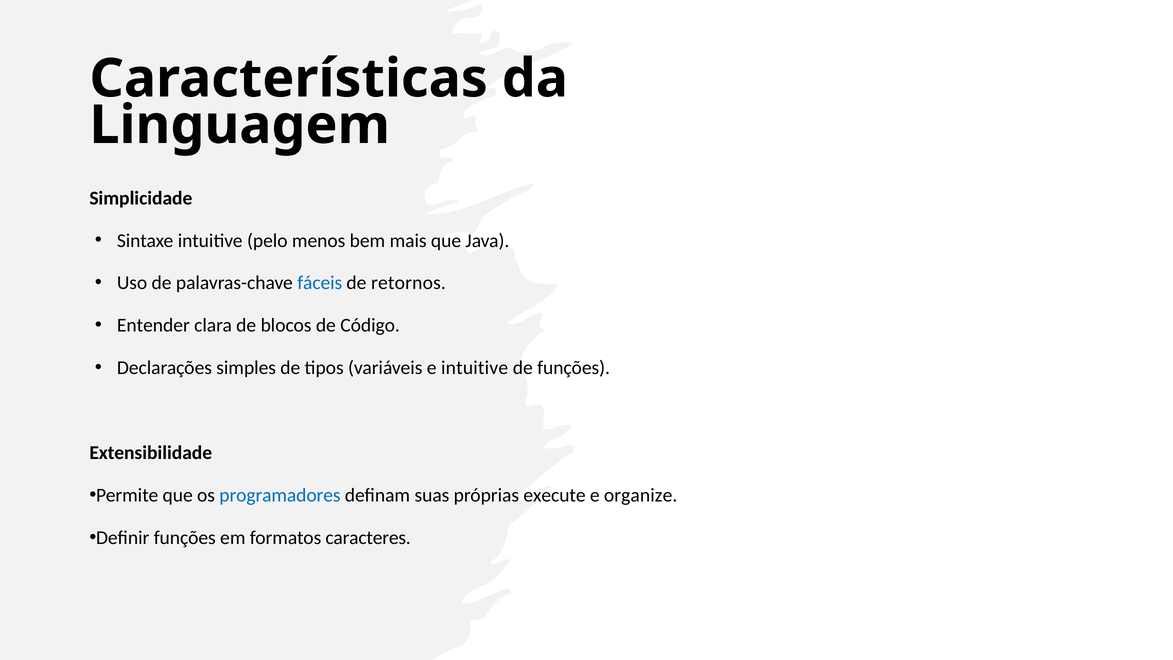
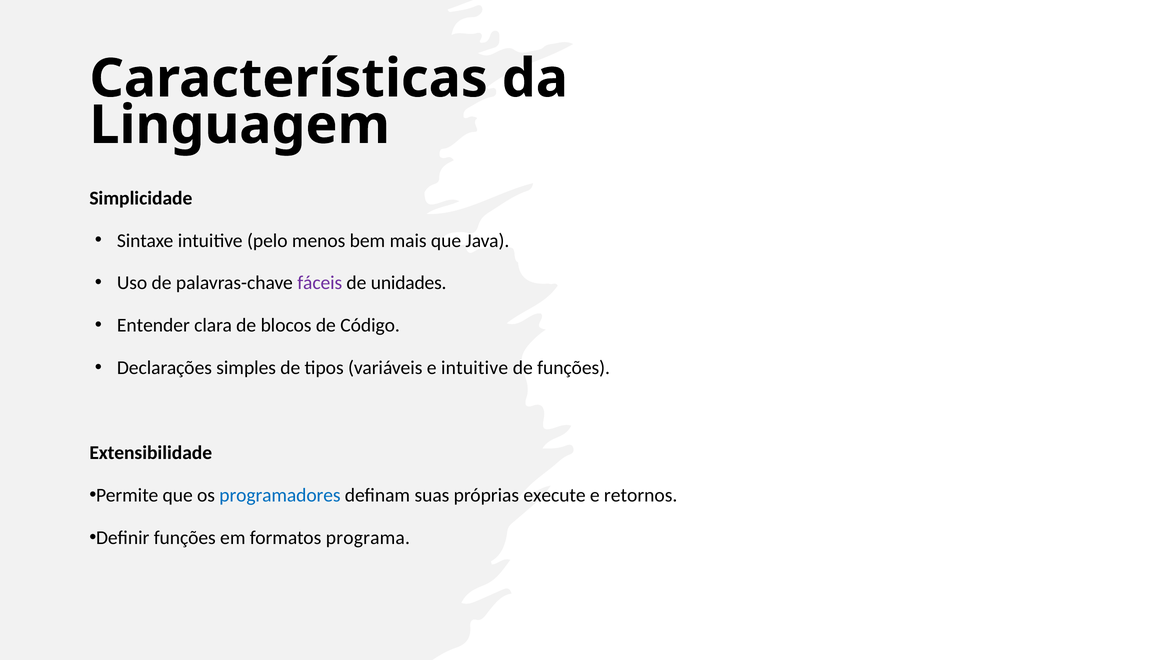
fáceis colour: blue -> purple (320, 283)
retornos: retornos -> unidades (409, 283)
organize: organize -> retornos (641, 495)
caracteres: caracteres -> programa (368, 538)
